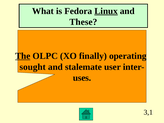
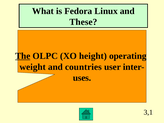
Linux underline: present -> none (106, 11)
finally: finally -> height (93, 56)
sought: sought -> weight (33, 67)
stalemate: stalemate -> countries (83, 67)
